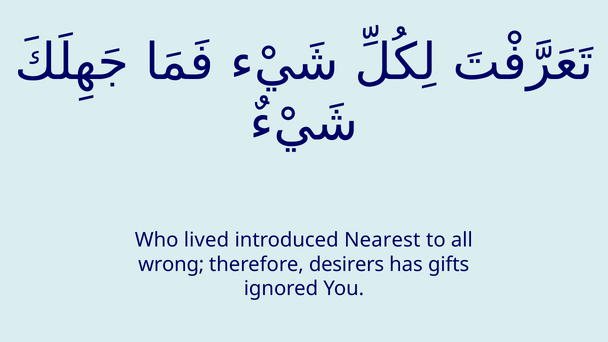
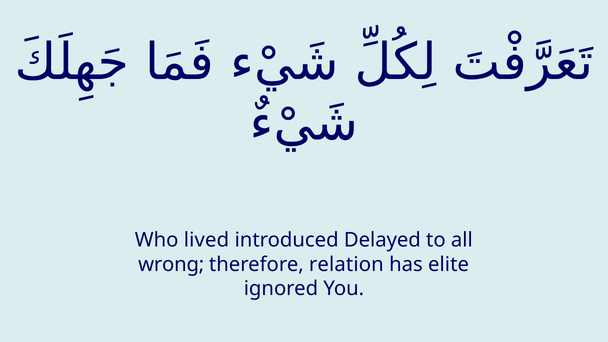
Nearest: Nearest -> Delayed (382, 240)
desirers: desirers -> relation (346, 264)
gifts: gifts -> elite (449, 264)
